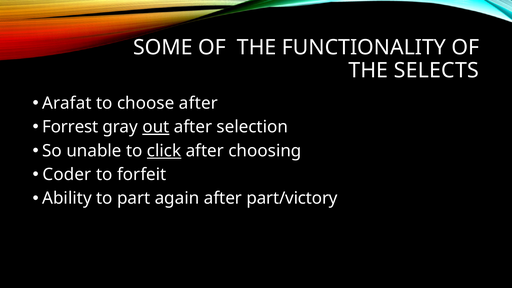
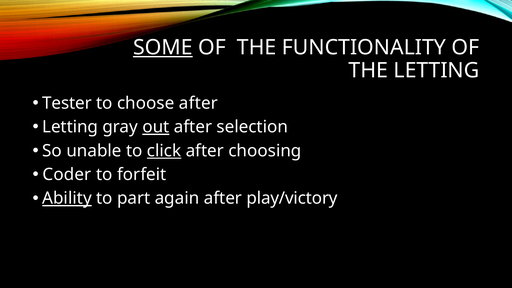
SOME underline: none -> present (163, 48)
THE SELECTS: SELECTS -> LETTING (436, 71)
Arafat: Arafat -> Tester (67, 103)
Forrest: Forrest -> Letting (70, 127)
Ability underline: none -> present (67, 198)
part/victory: part/victory -> play/victory (292, 198)
